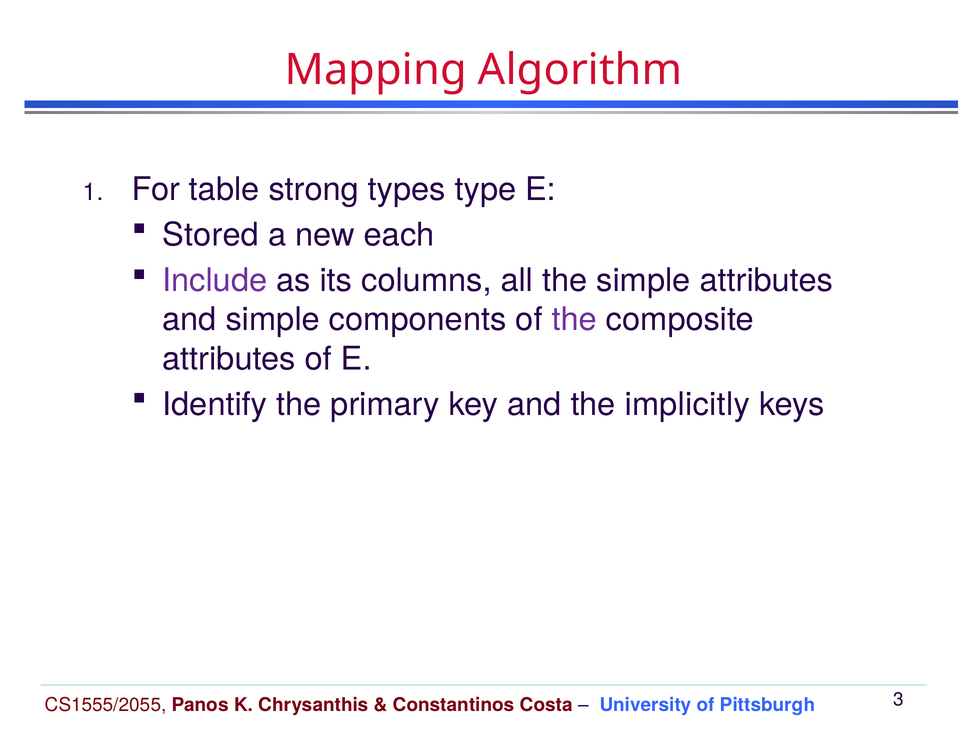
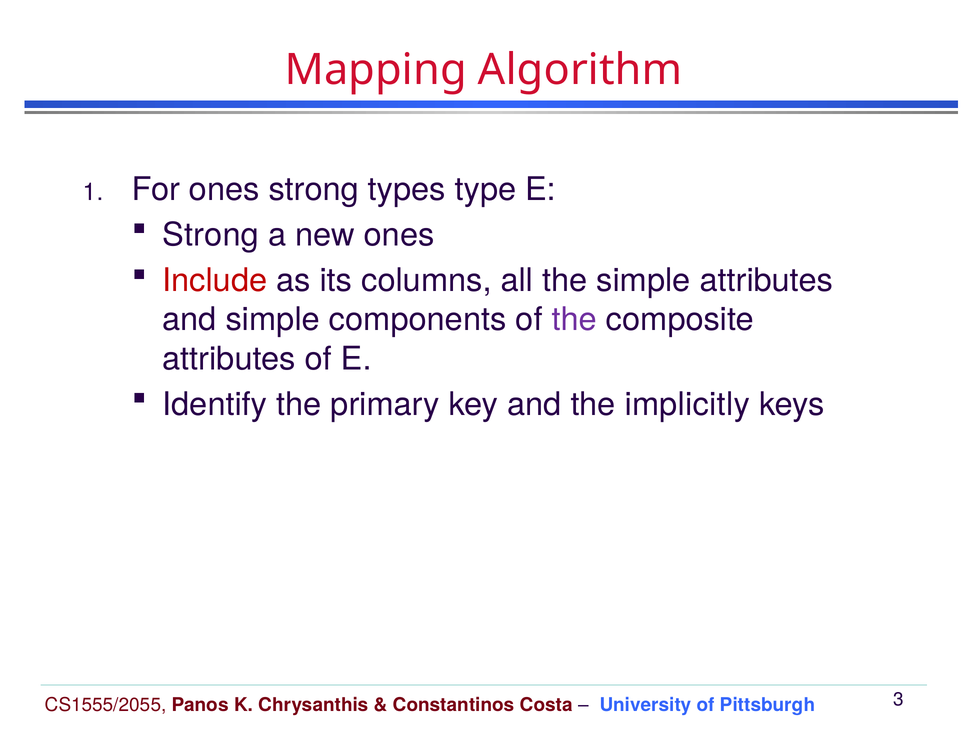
For table: table -> ones (224, 189)
Stored: Stored -> Strong (211, 235)
new each: each -> ones (399, 235)
Include colour: purple -> red (215, 281)
